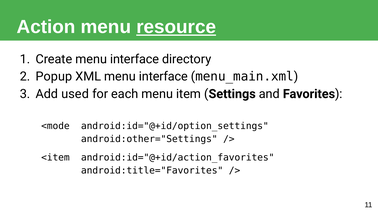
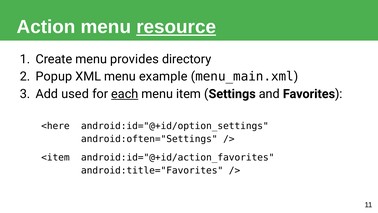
Create menu interface: interface -> provides (134, 59)
XML menu interface: interface -> example (163, 76)
each underline: none -> present (125, 94)
<mode: <mode -> <here (55, 126)
android:other="Settings: android:other="Settings -> android:often="Settings (149, 139)
